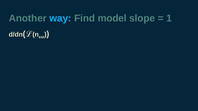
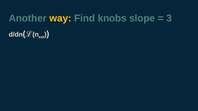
way colour: light blue -> yellow (60, 18)
model: model -> knobs (112, 18)
1: 1 -> 3 (169, 18)
